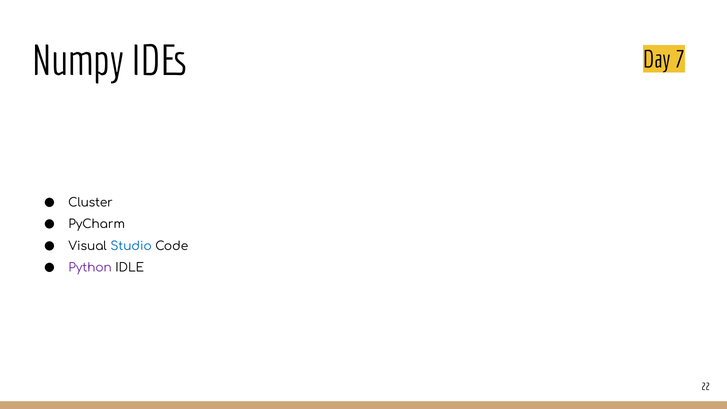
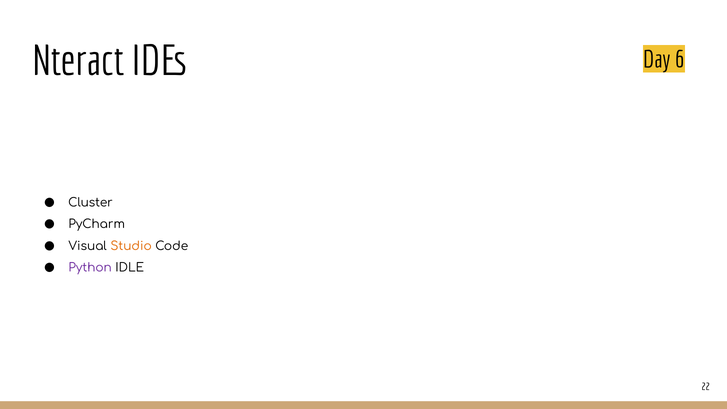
Numpy: Numpy -> Nteract (78, 61)
7: 7 -> 6 (680, 60)
Studio colour: blue -> orange (131, 246)
